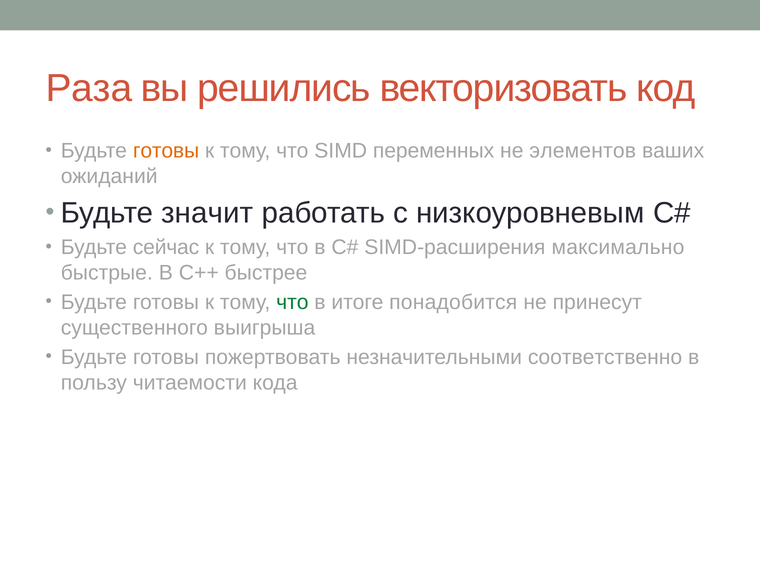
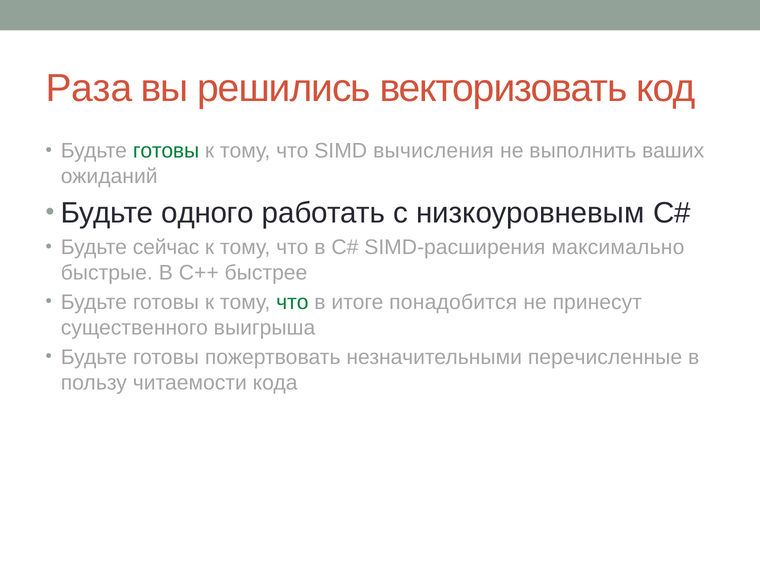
готовы colour: orange -> green (166, 151)
переменных: переменных -> вычисления (433, 151)
элементов: элементов -> выполнить (583, 151)
значит: значит -> одного (208, 213)
соответственно: соответственно -> перечисленные (605, 357)
